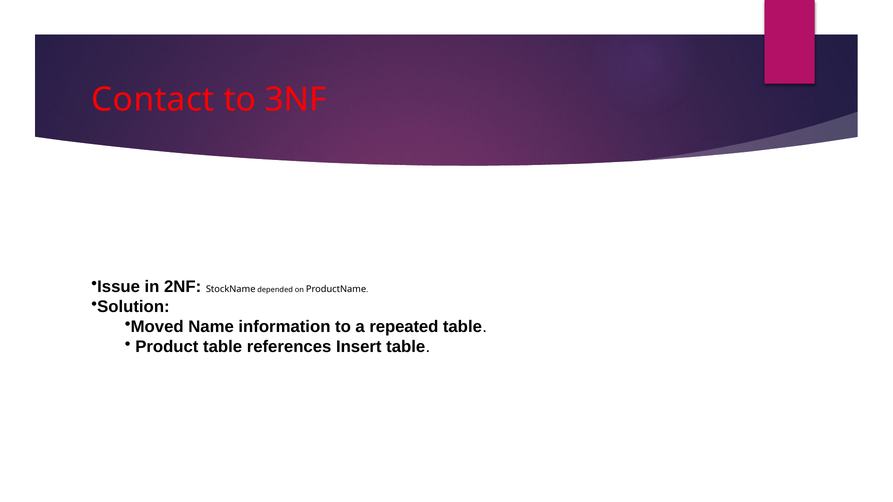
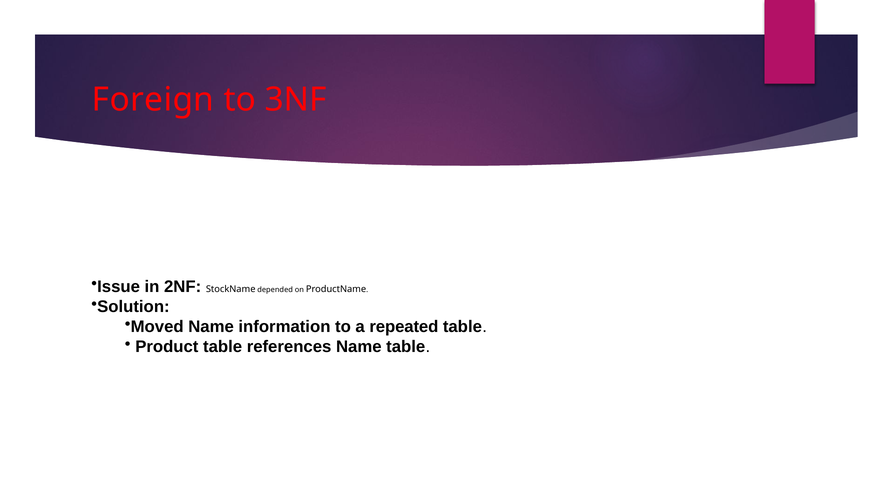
Contact: Contact -> Foreign (153, 100)
references Insert: Insert -> Name (359, 347)
